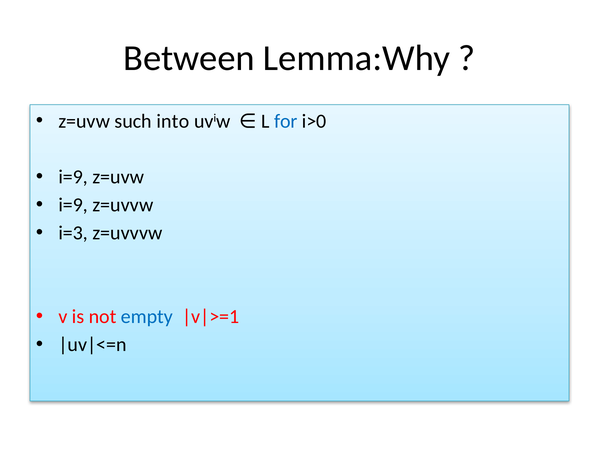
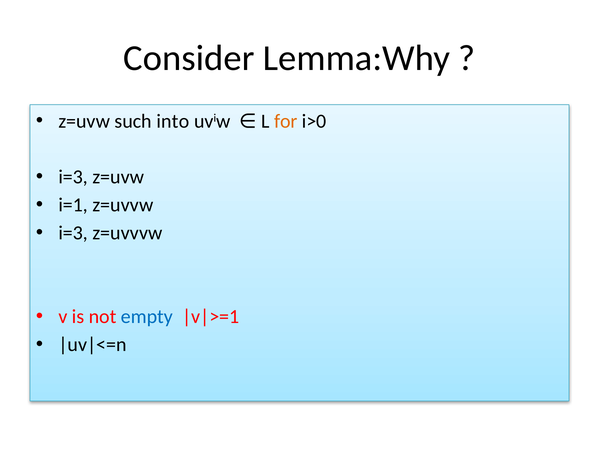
Between: Between -> Consider (189, 58)
for colour: blue -> orange (286, 121)
i=9: i=9 -> i=3 (73, 177)
i=9: i=9 -> i=1 (73, 205)
